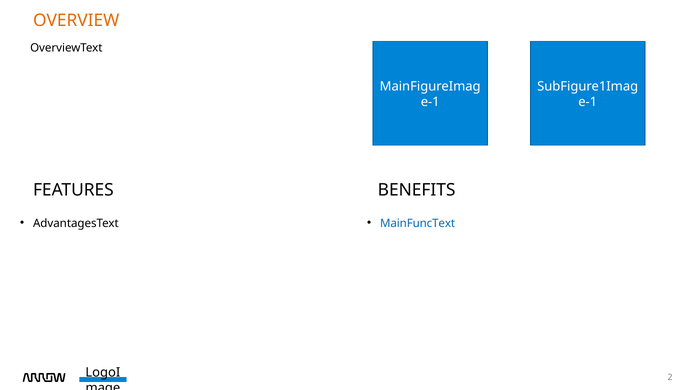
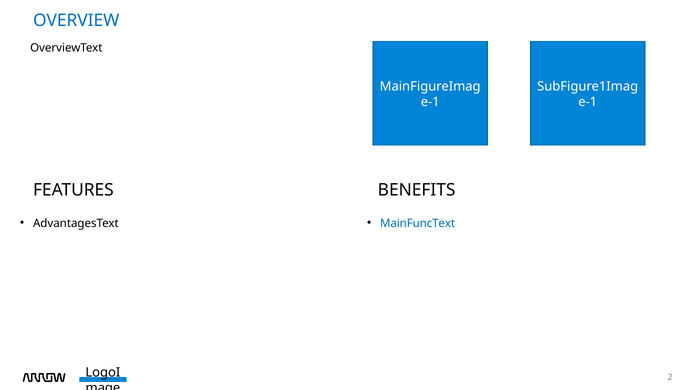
OVERVIEW colour: orange -> blue (76, 21)
